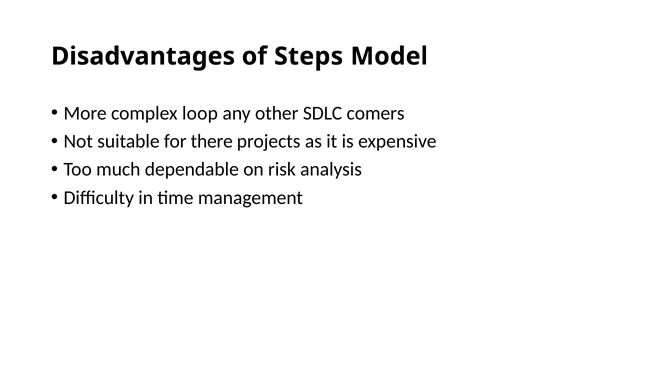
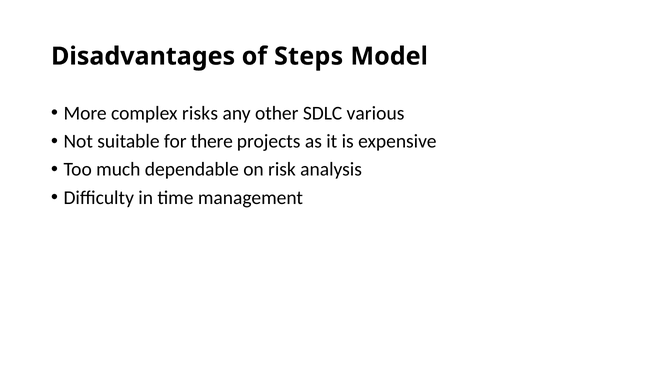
loop: loop -> risks (200, 113)
comers: comers -> various (376, 113)
